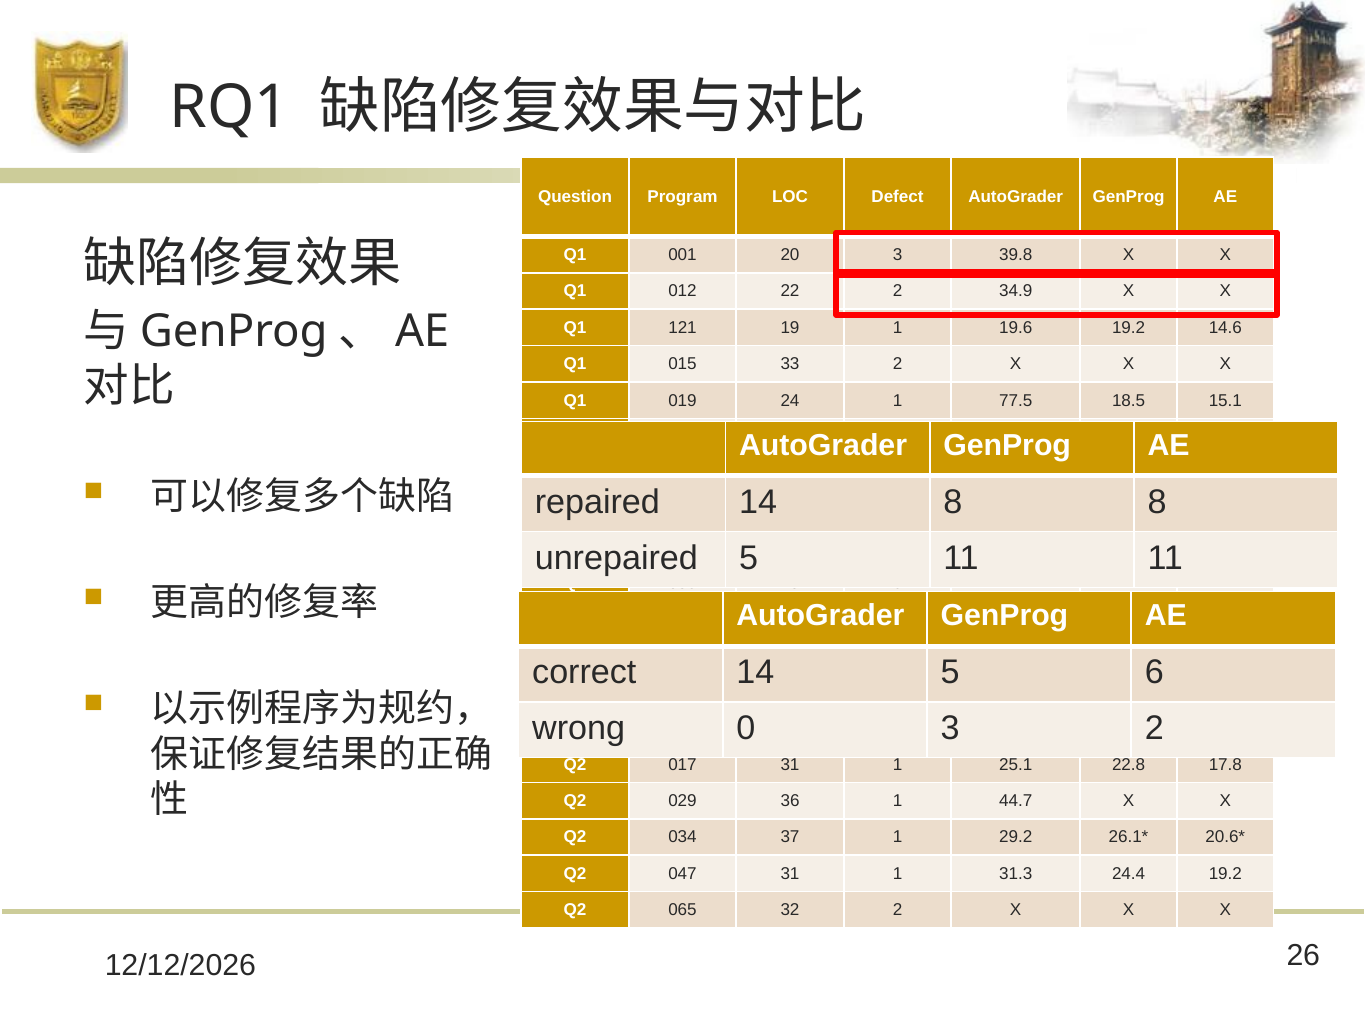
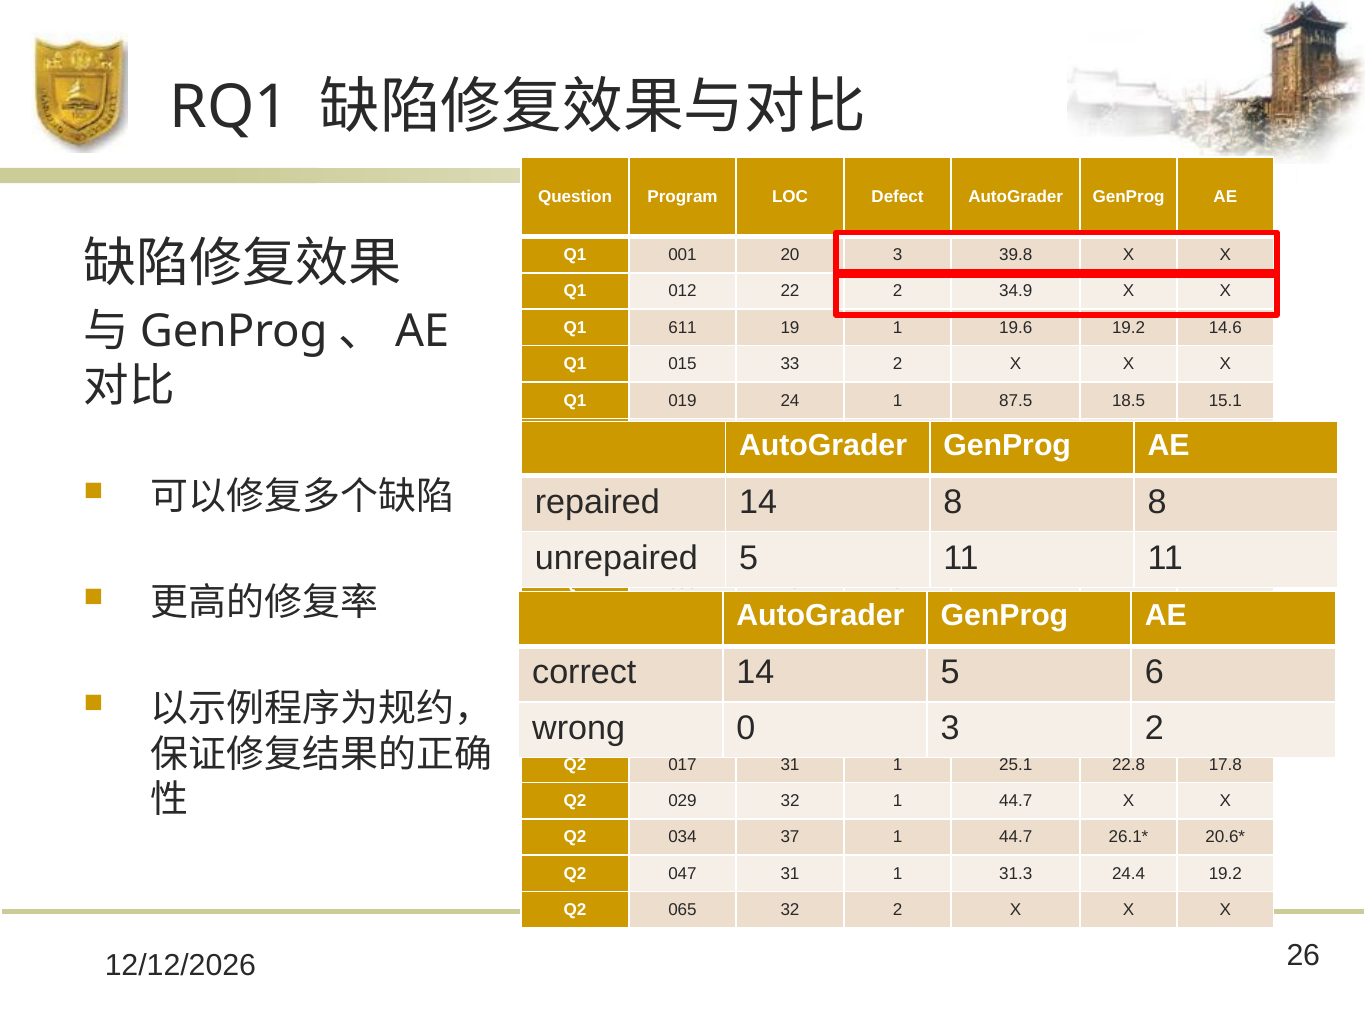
121: 121 -> 611 (683, 328)
77.5: 77.5 -> 87.5 (1016, 400)
029 36: 36 -> 32 (790, 801)
37 1 29.2: 29.2 -> 44.7 (1016, 837)
